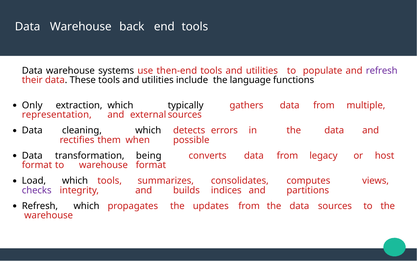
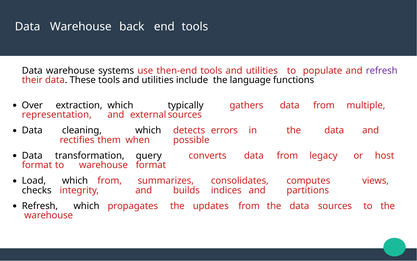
Only: Only -> Over (32, 105)
being: being -> query (149, 156)
which tools: tools -> from (110, 181)
checks colour: purple -> black (37, 190)
